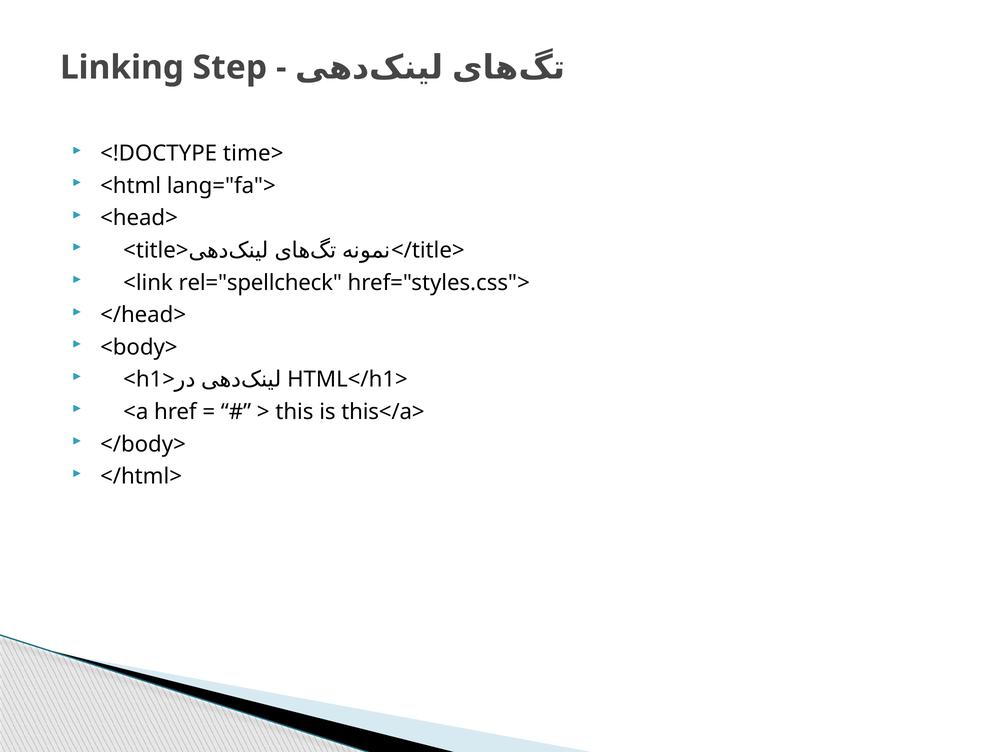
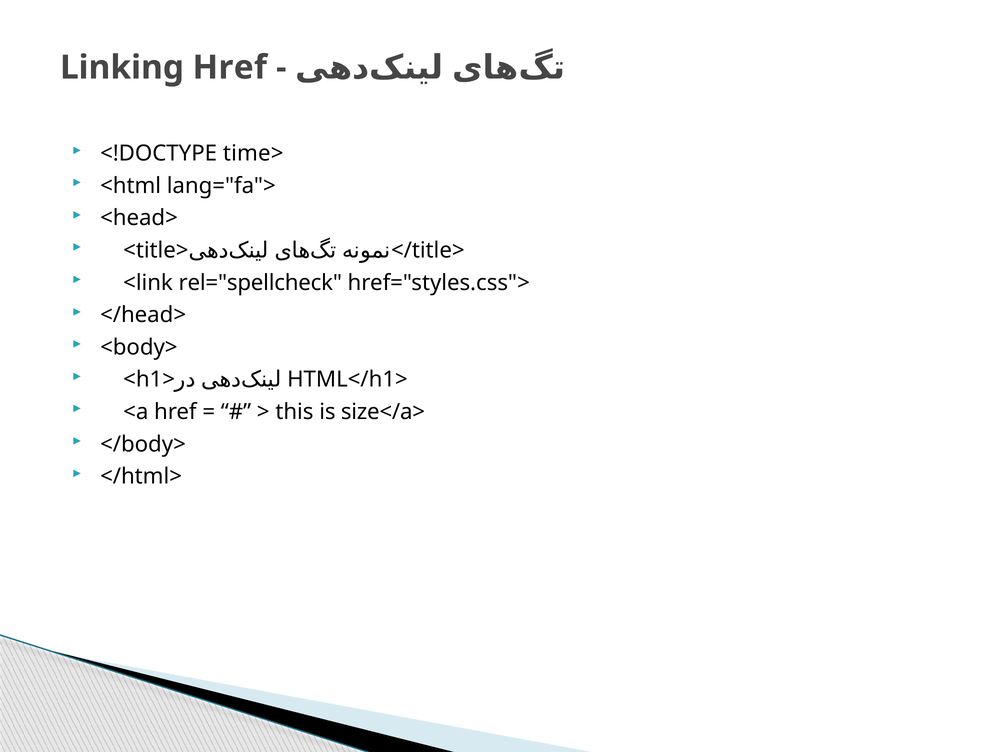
Linking Step: Step -> Href (230, 68)
this</a>: this</a> -> size</a> (383, 412)
